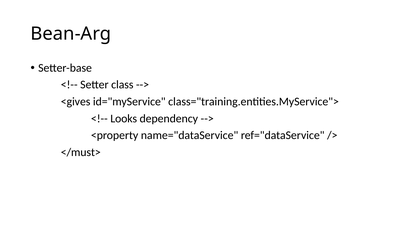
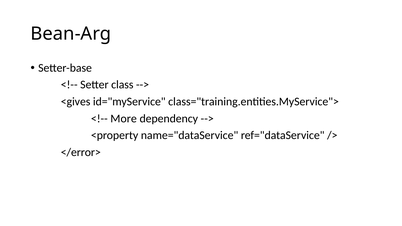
Looks: Looks -> More (124, 119)
</must>: </must> -> </error> (81, 152)
